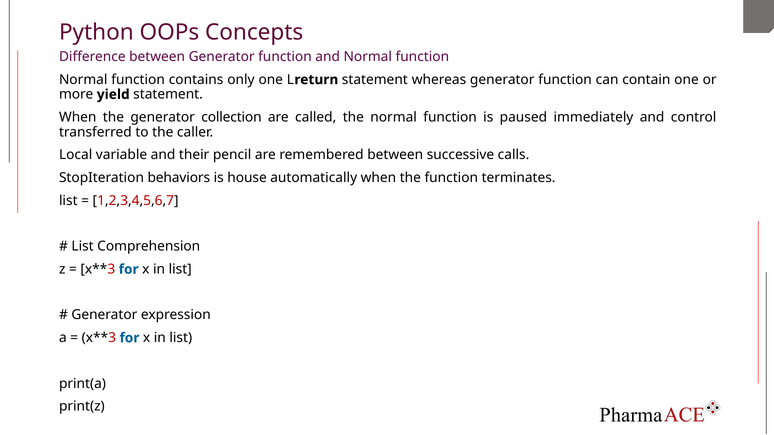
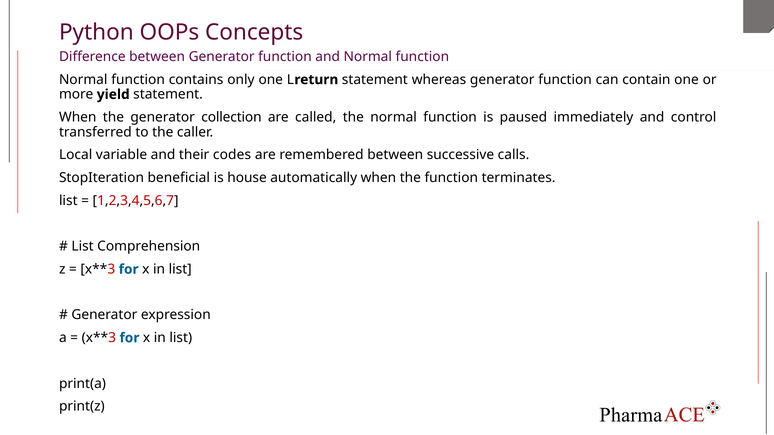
pencil: pencil -> codes (232, 155)
behaviors: behaviors -> beneficial (179, 178)
